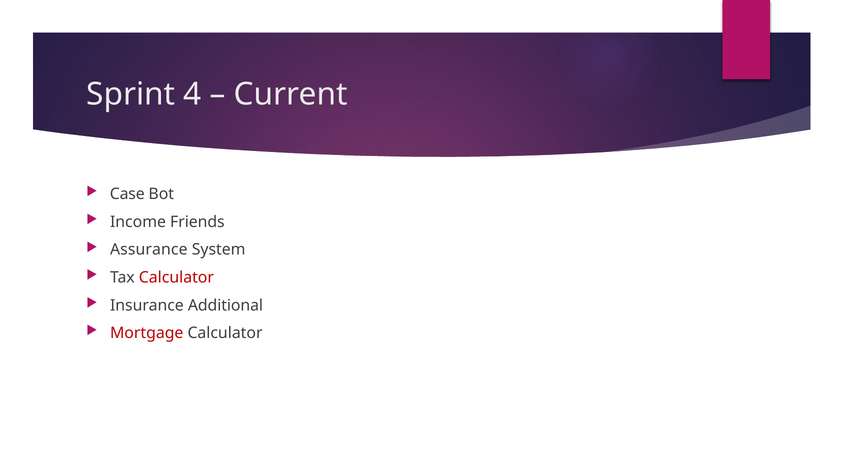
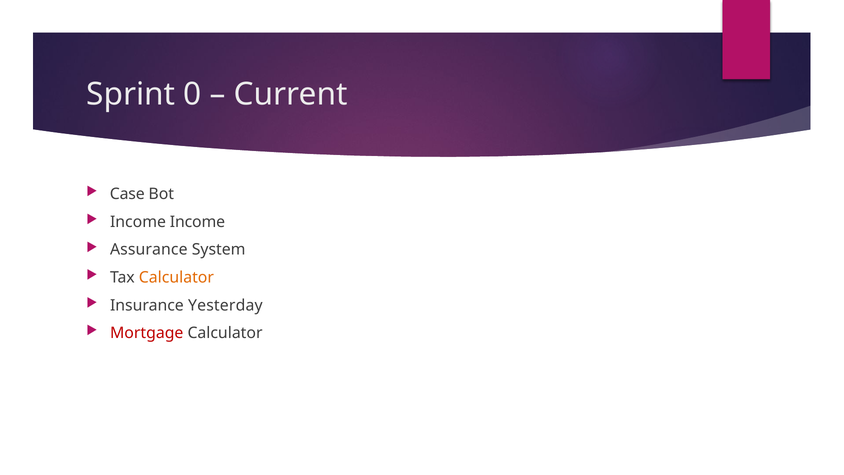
4: 4 -> 0 (193, 94)
Income Friends: Friends -> Income (197, 222)
Calculator colour: red -> orange (176, 277)
Additional: Additional -> Yesterday (225, 305)
